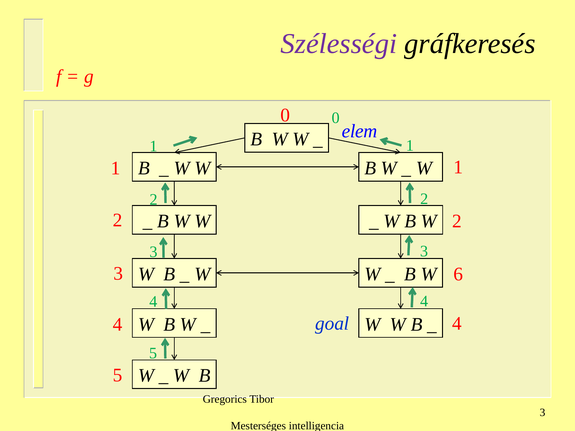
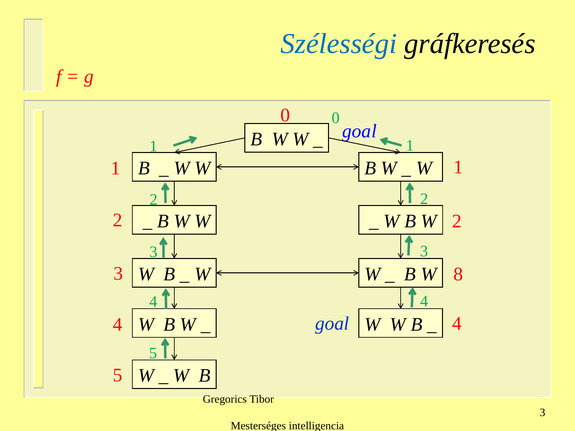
Szélességi colour: purple -> blue (339, 44)
elem: elem -> goal (359, 131)
6: 6 -> 8 (458, 274)
